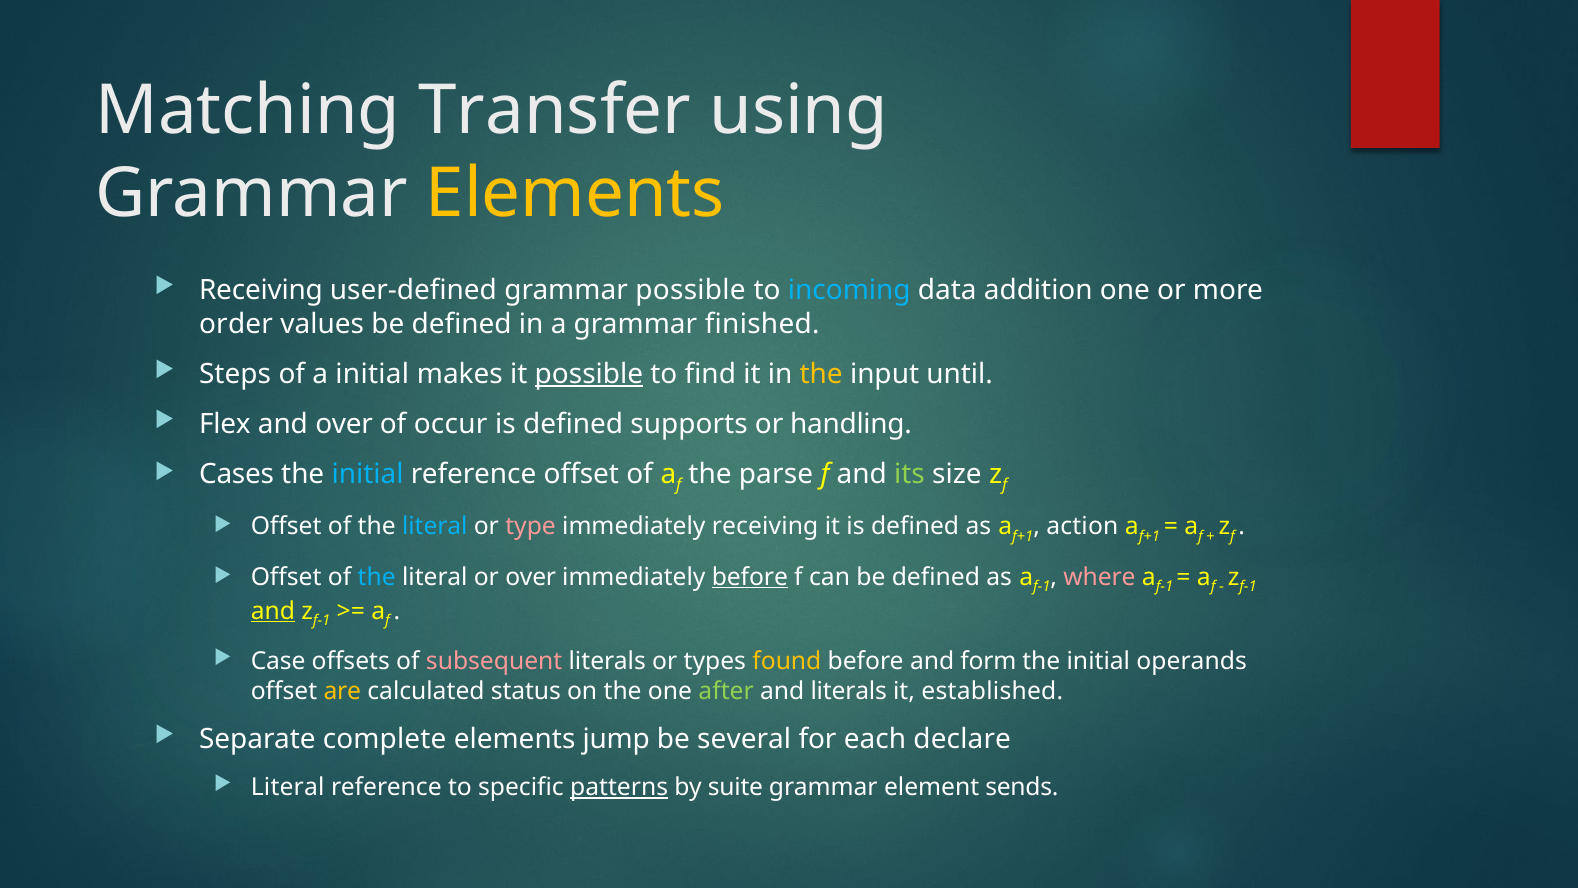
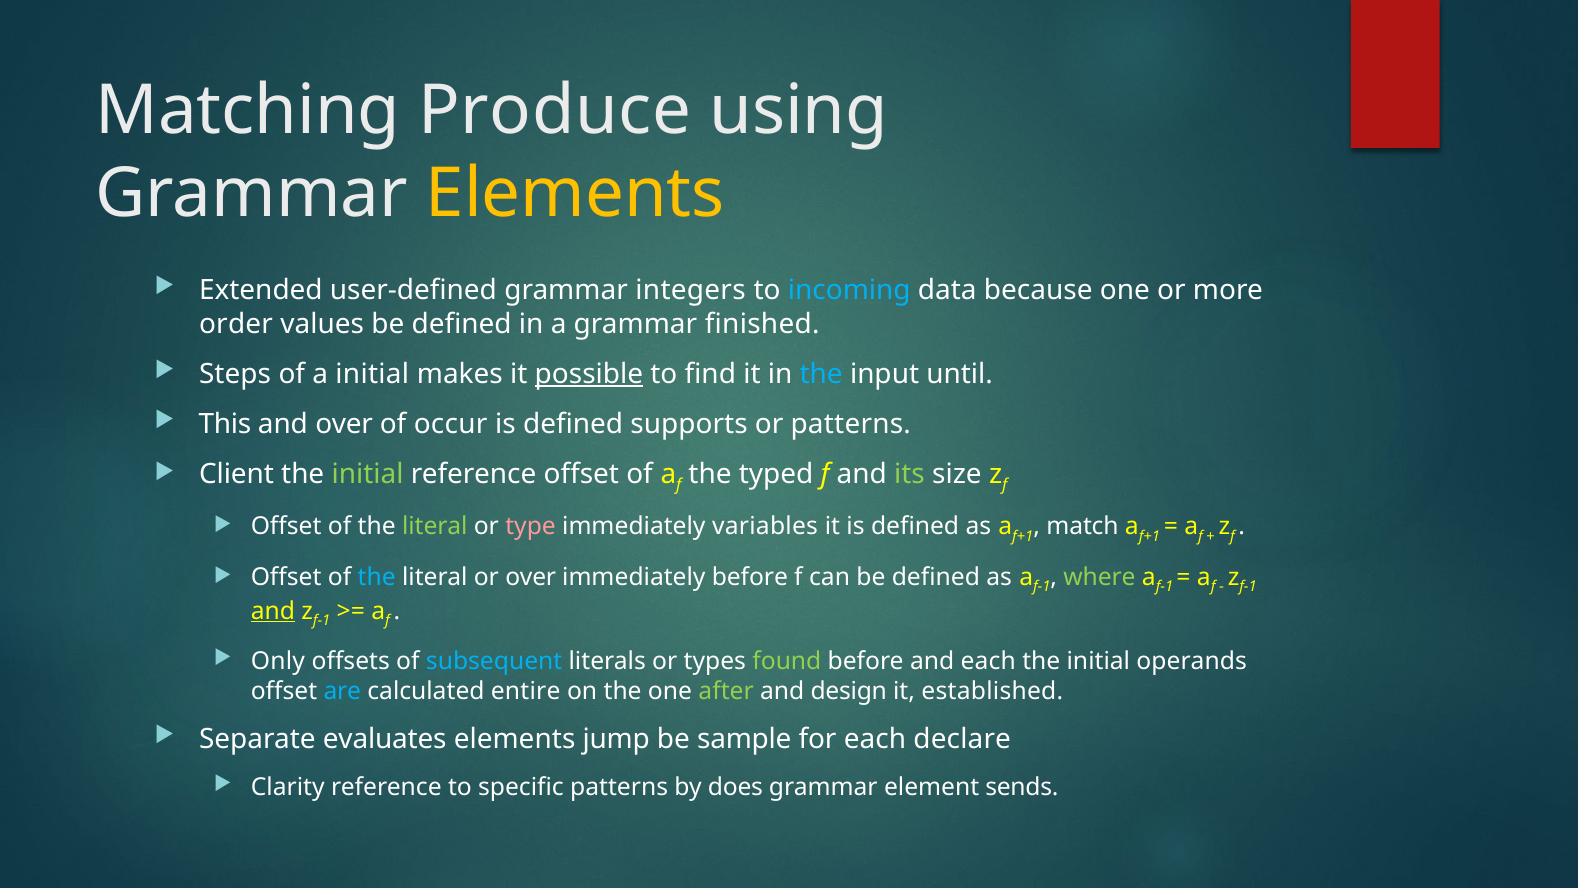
Transfer: Transfer -> Produce (555, 111)
Receiving: Receiving -> Extended (261, 290)
grammar possible: possible -> integers (691, 290)
addition: addition -> because (1038, 290)
the colour: yellow -> light blue (821, 374)
Flex: Flex -> This (225, 424)
or handling: handling -> patterns (851, 424)
Cases: Cases -> Client (237, 474)
initial colour: light blue -> light green (368, 474)
parse: parse -> typed (776, 474)
literal colour: light blue -> light green (435, 526)
immediately receiving: receiving -> variables (765, 526)
action: action -> match (1083, 526)
before underline: present -> none (750, 577)
where colour: pink -> light green (1100, 577)
Case: Case -> Only (278, 661)
subsequent colour: pink -> light blue (494, 661)
found colour: yellow -> light green (787, 661)
and form: form -> each (988, 661)
are colour: yellow -> light blue (342, 691)
status: status -> entire (526, 691)
and literals: literals -> design (849, 691)
complete: complete -> evaluates (385, 739)
several: several -> sample (744, 739)
Literal: Literal -> Clarity (288, 787)
patterns underline: present -> none (619, 787)
suite: suite -> does (735, 787)
